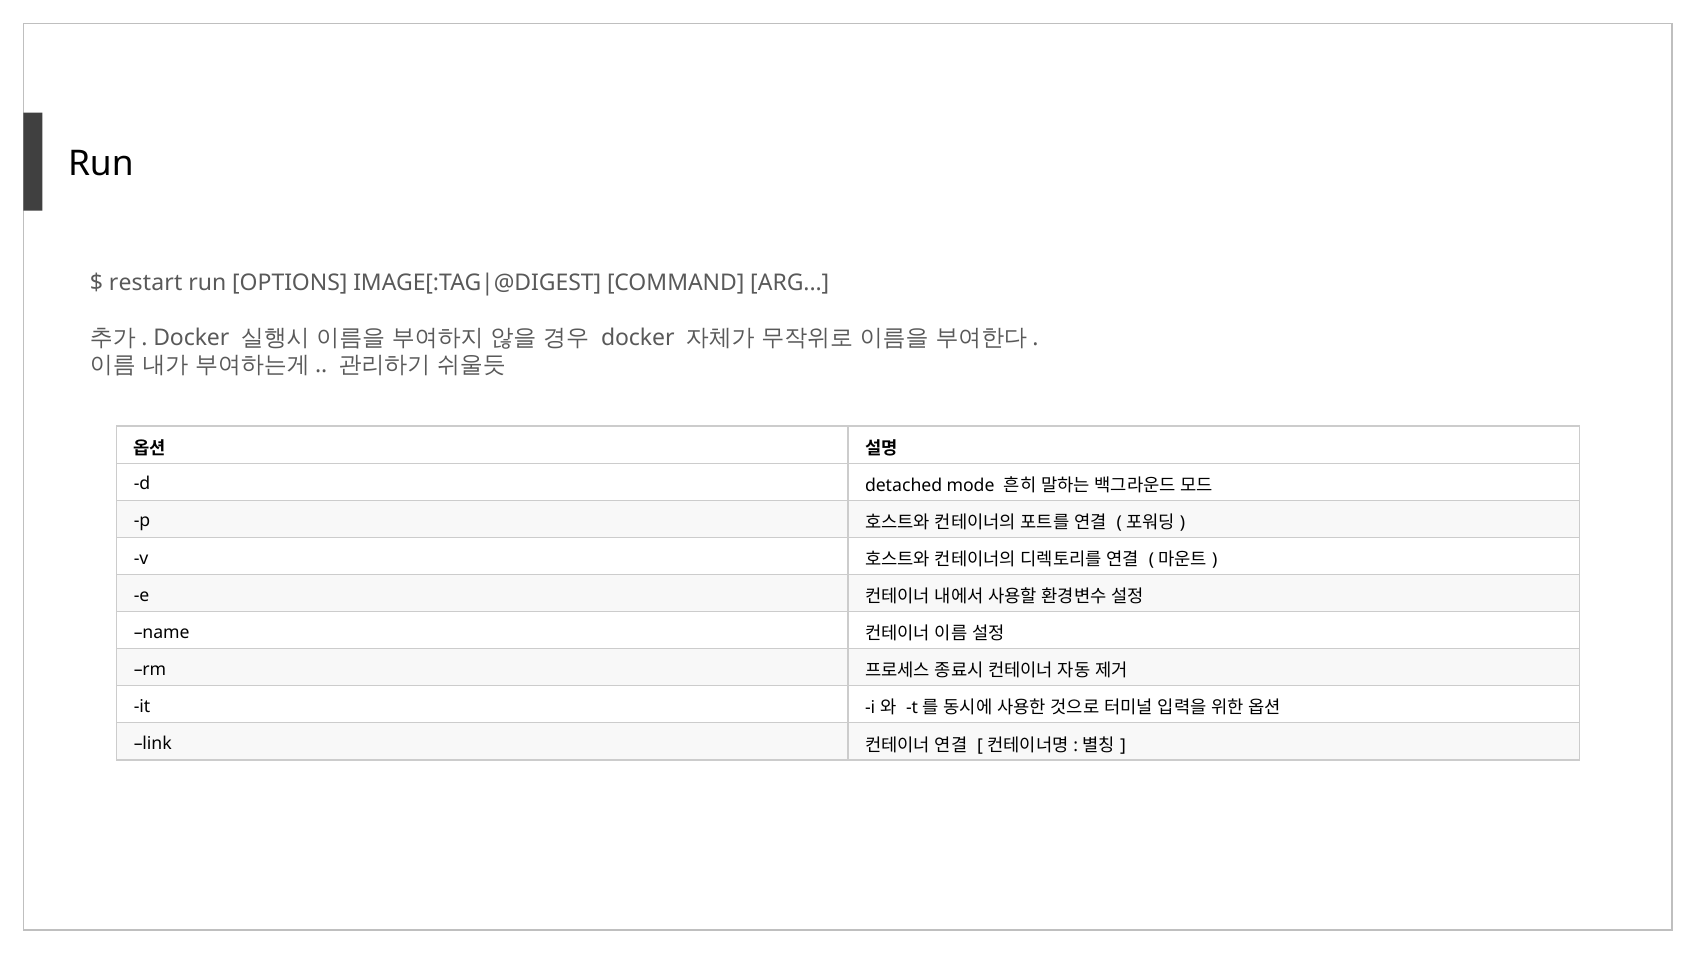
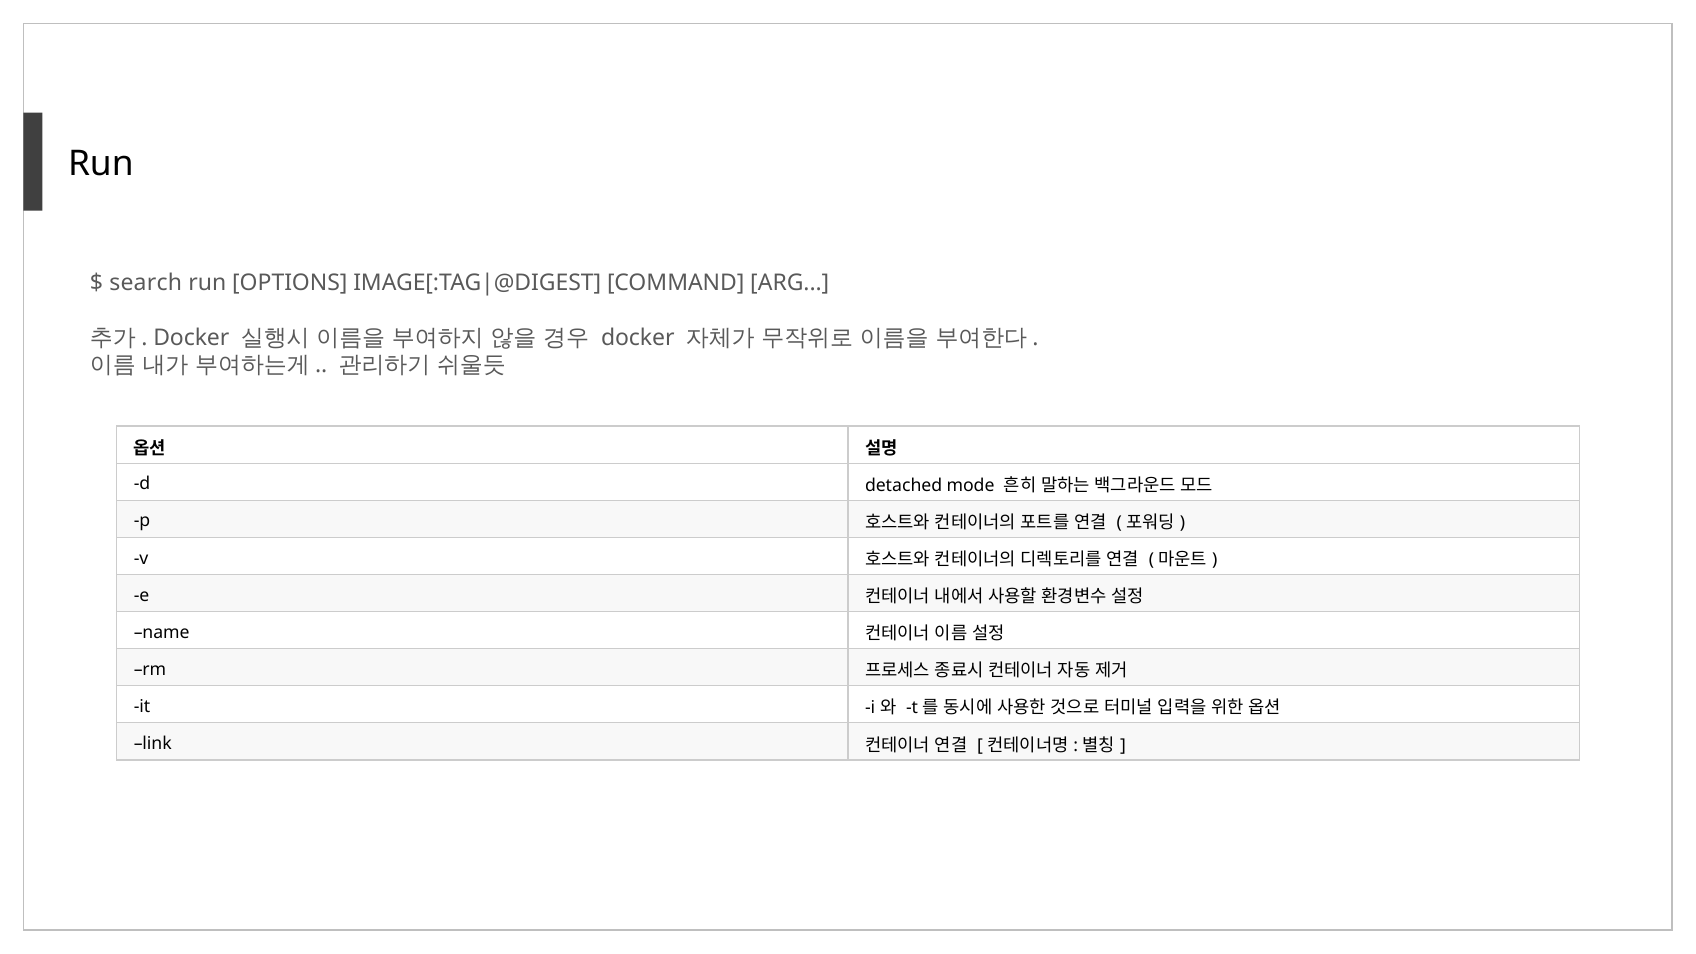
restart: restart -> search (146, 283)
